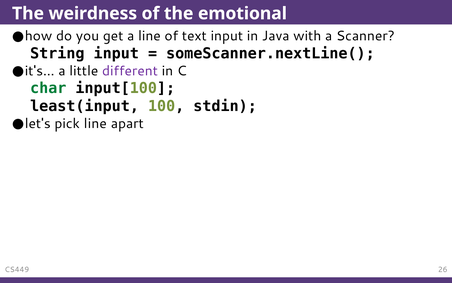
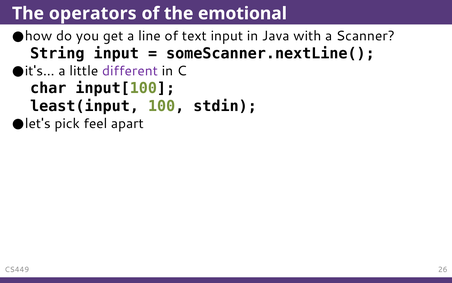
weirdness: weirdness -> operators (93, 13)
char colour: green -> black (48, 88)
pick line: line -> feel (95, 123)
